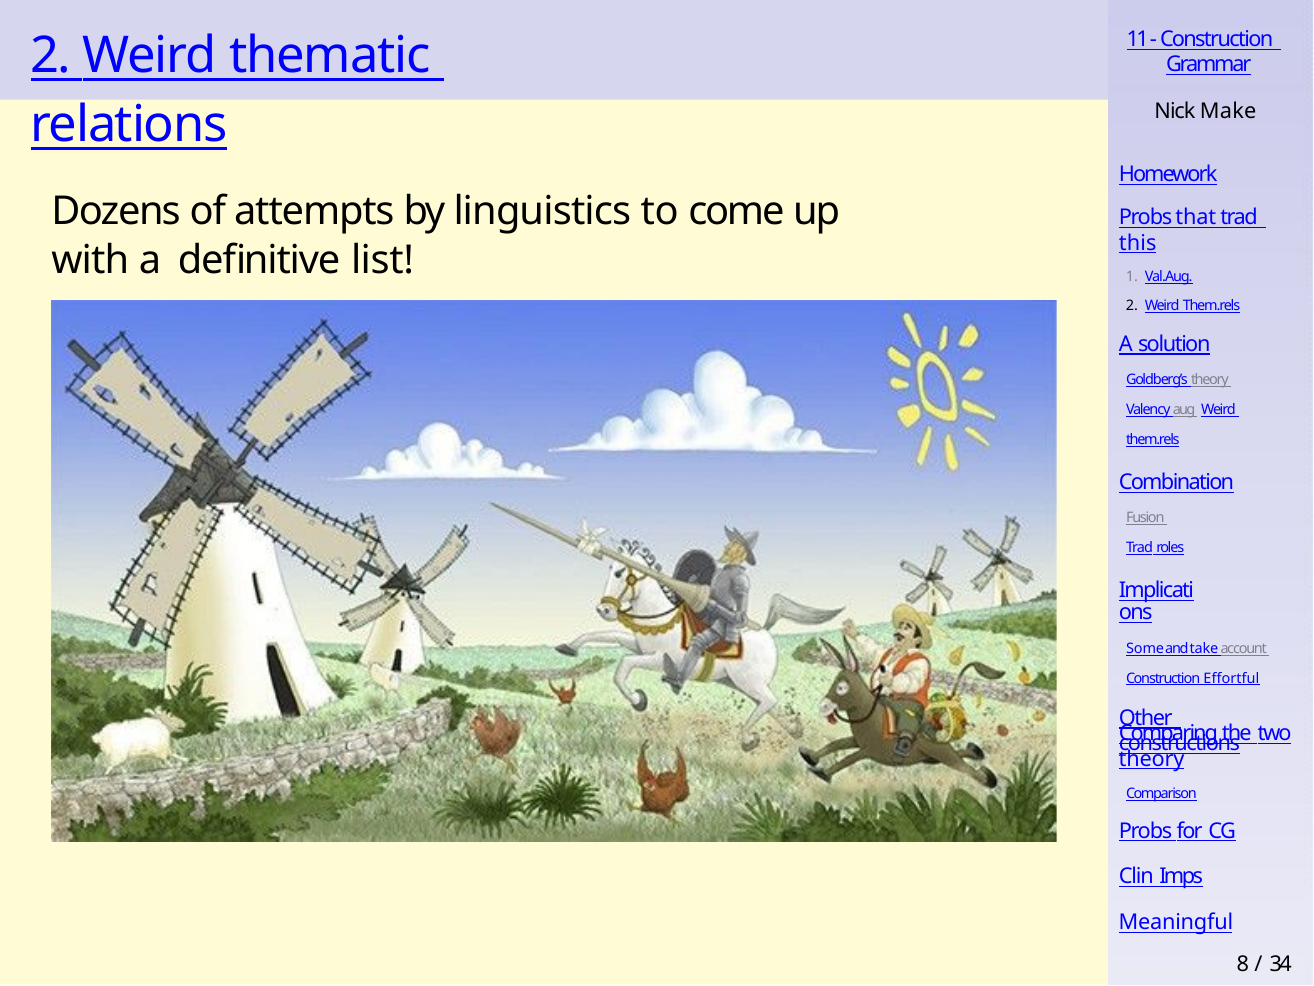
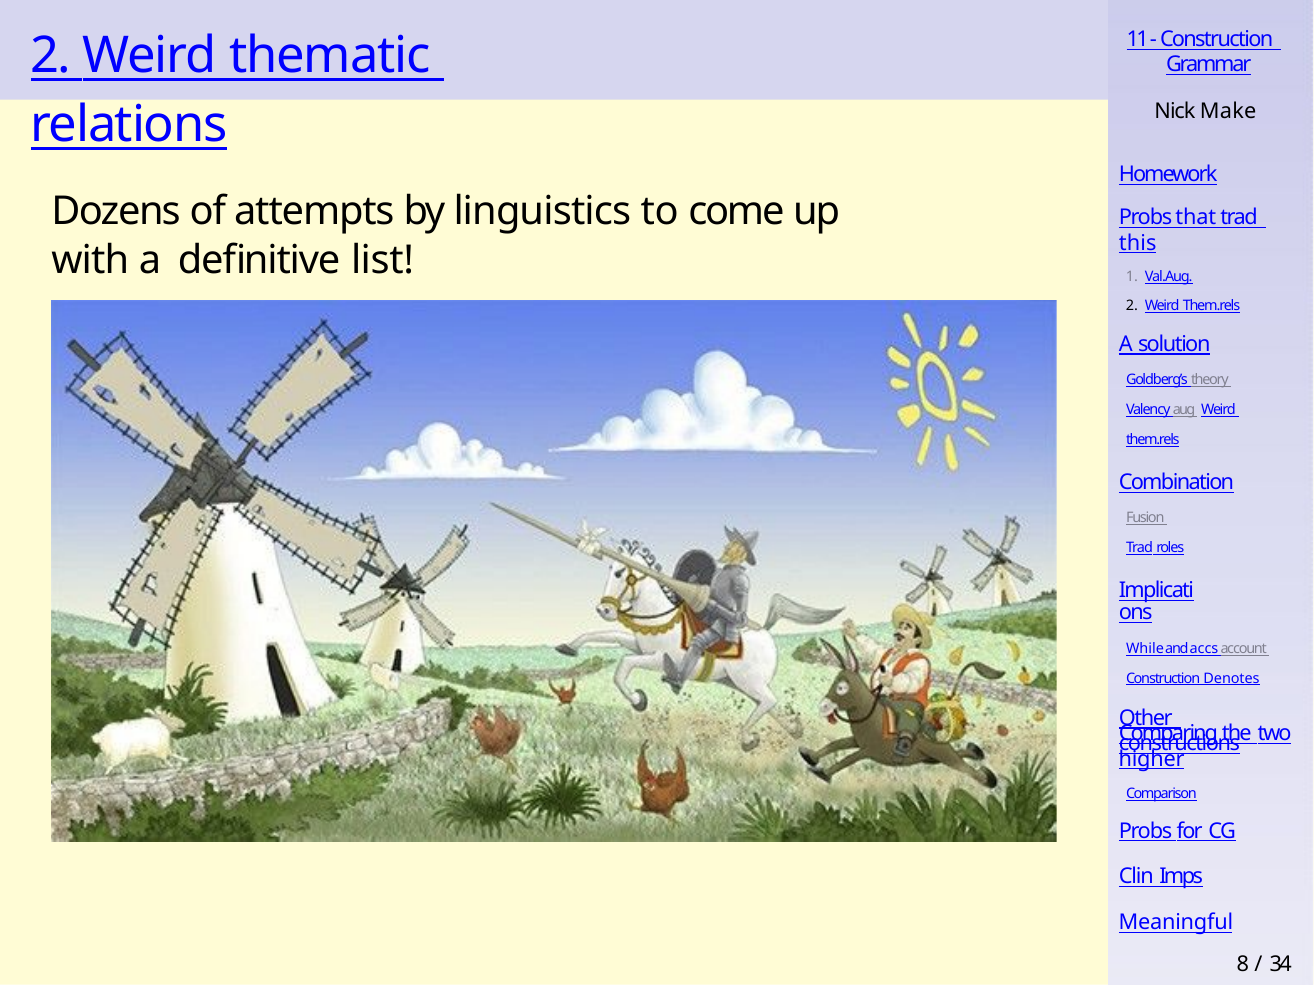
Some: Some -> While (1145, 649)
take: take -> accs (1204, 649)
Effortful: Effortful -> Denotes (1232, 678)
theory: theory -> higher (1152, 759)
